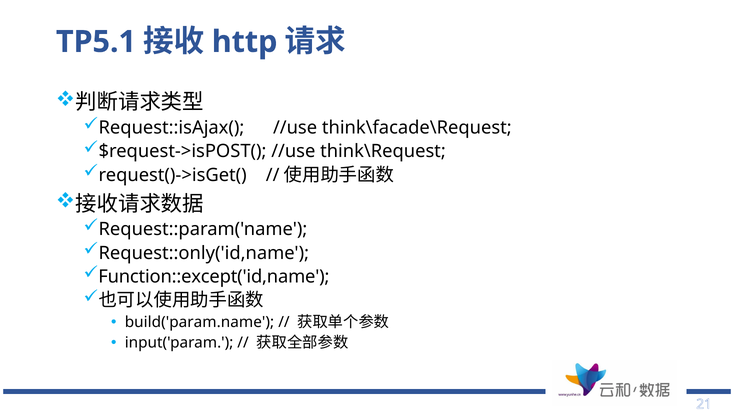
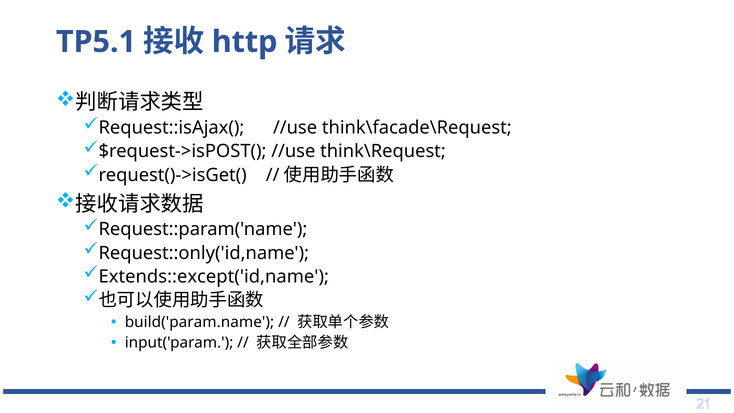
Function::except('id,name: Function::except('id,name -> Extends::except('id,name (214, 277)
